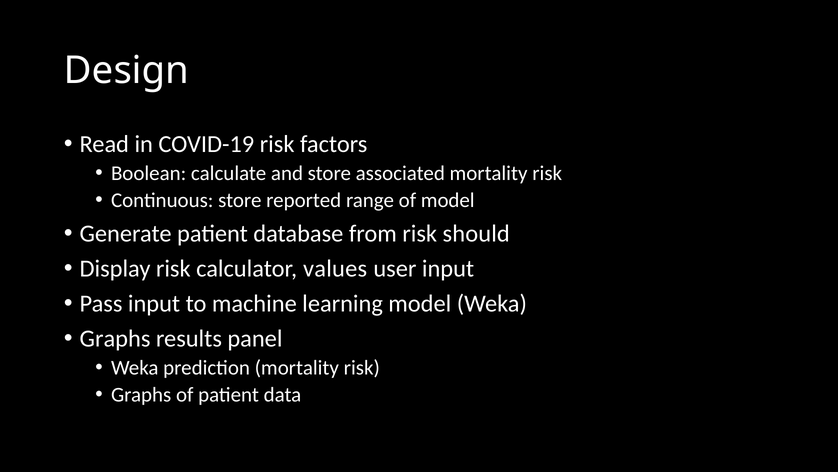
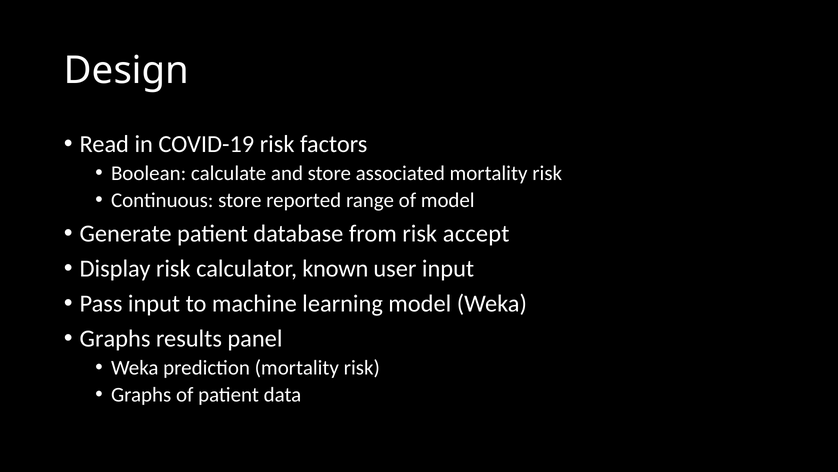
should: should -> accept (476, 233)
values: values -> known (335, 268)
